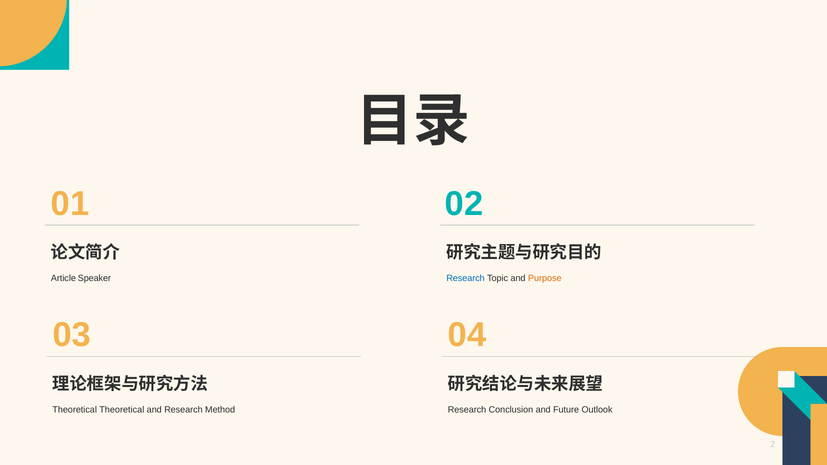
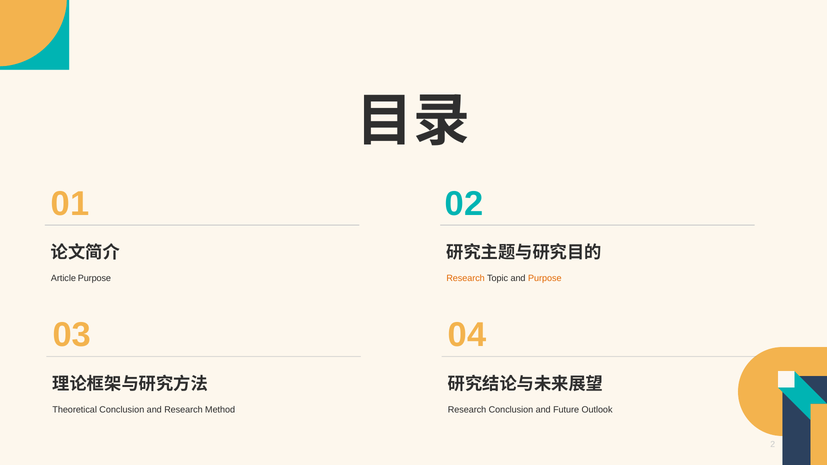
Article Speaker: Speaker -> Purpose (94, 279)
Research colour: blue -> orange (466, 279)
Theoretical Theoretical: Theoretical -> Conclusion (122, 410)
